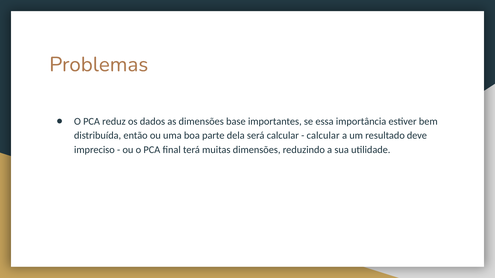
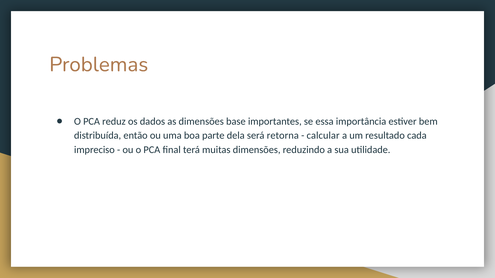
será calcular: calcular -> retorna (283, 136)
deve: deve -> cada (417, 136)
